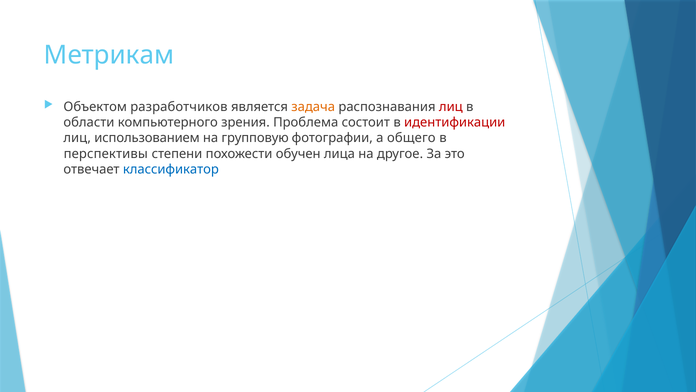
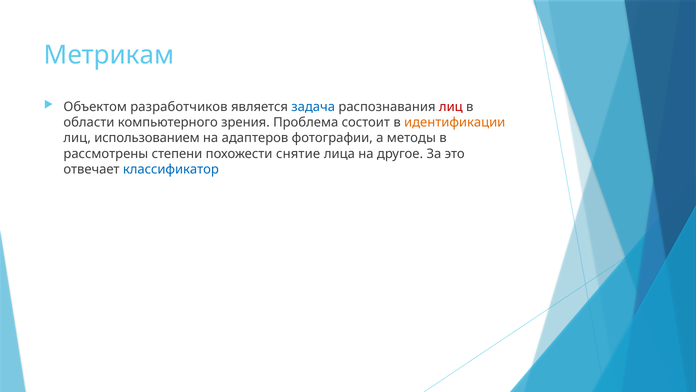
задача colour: orange -> blue (313, 107)
идентификации colour: red -> orange (455, 122)
групповую: групповую -> адаптеров (255, 138)
общего: общего -> методы (411, 138)
перспективы: перспективы -> рассмотрены (106, 154)
обучен: обучен -> снятие (298, 154)
